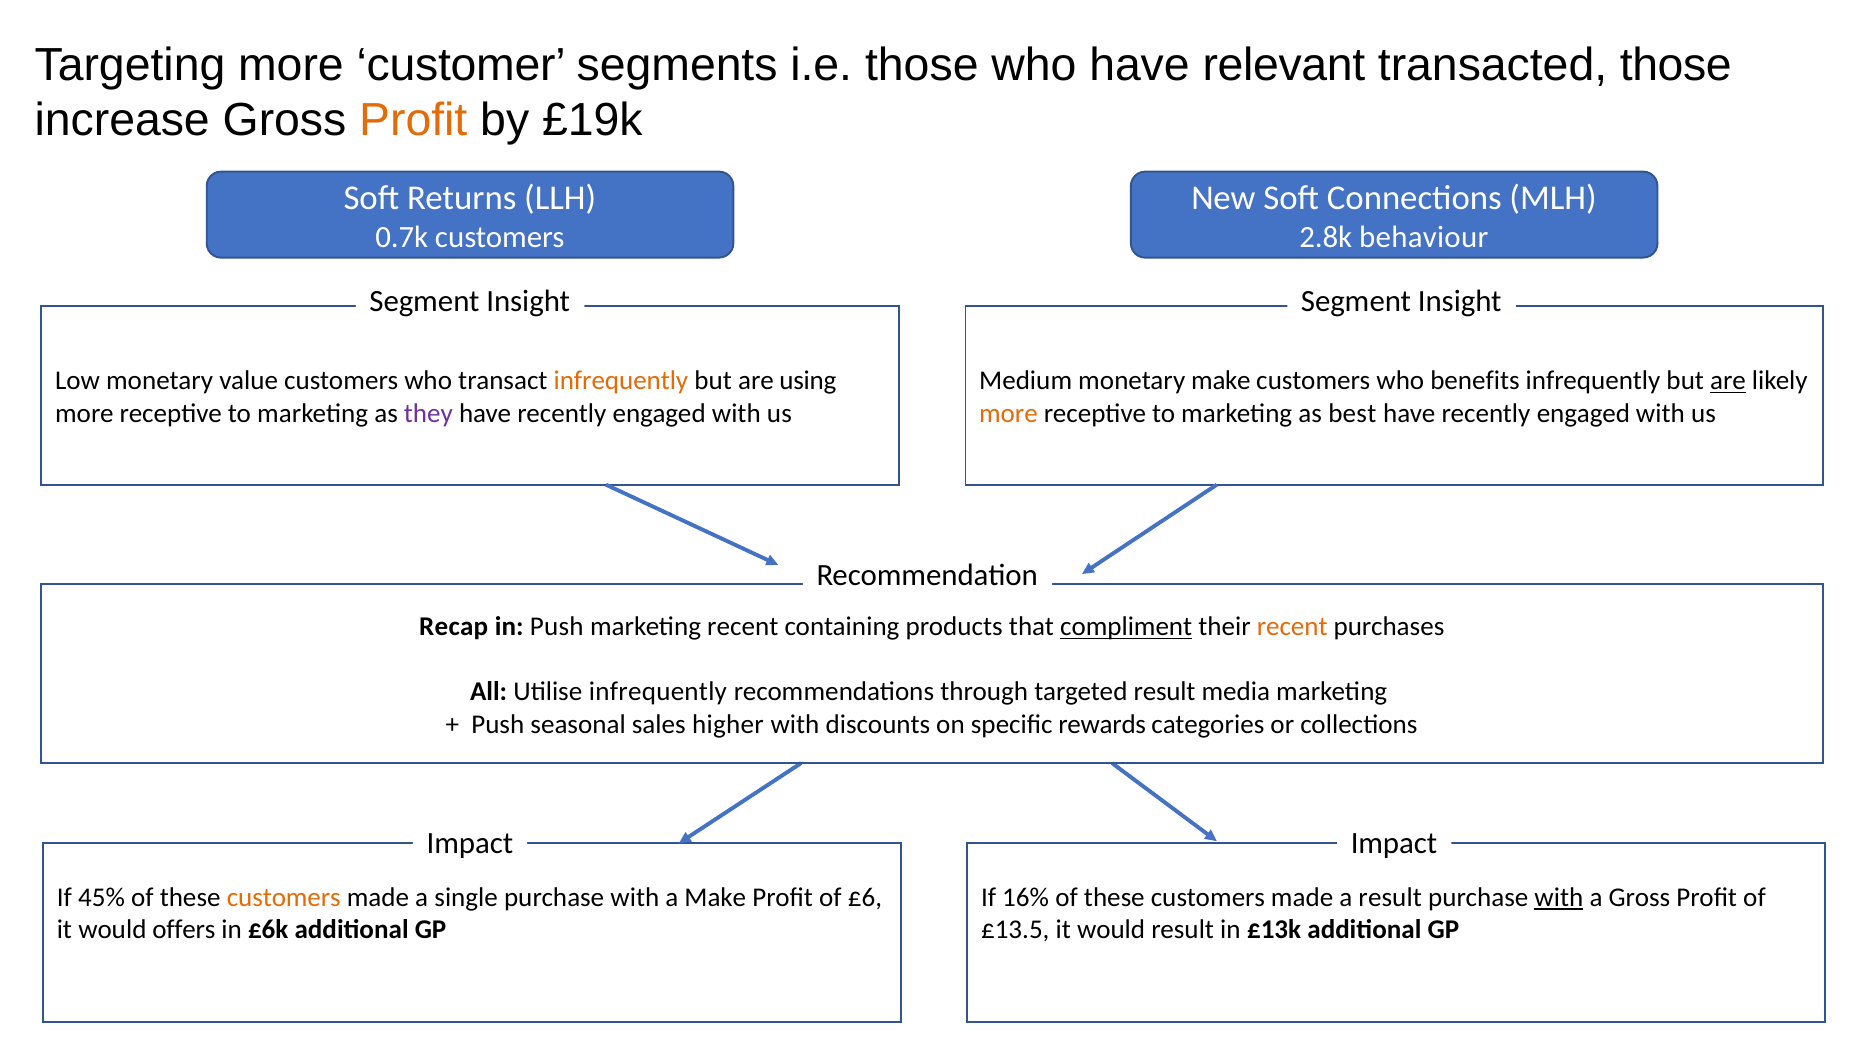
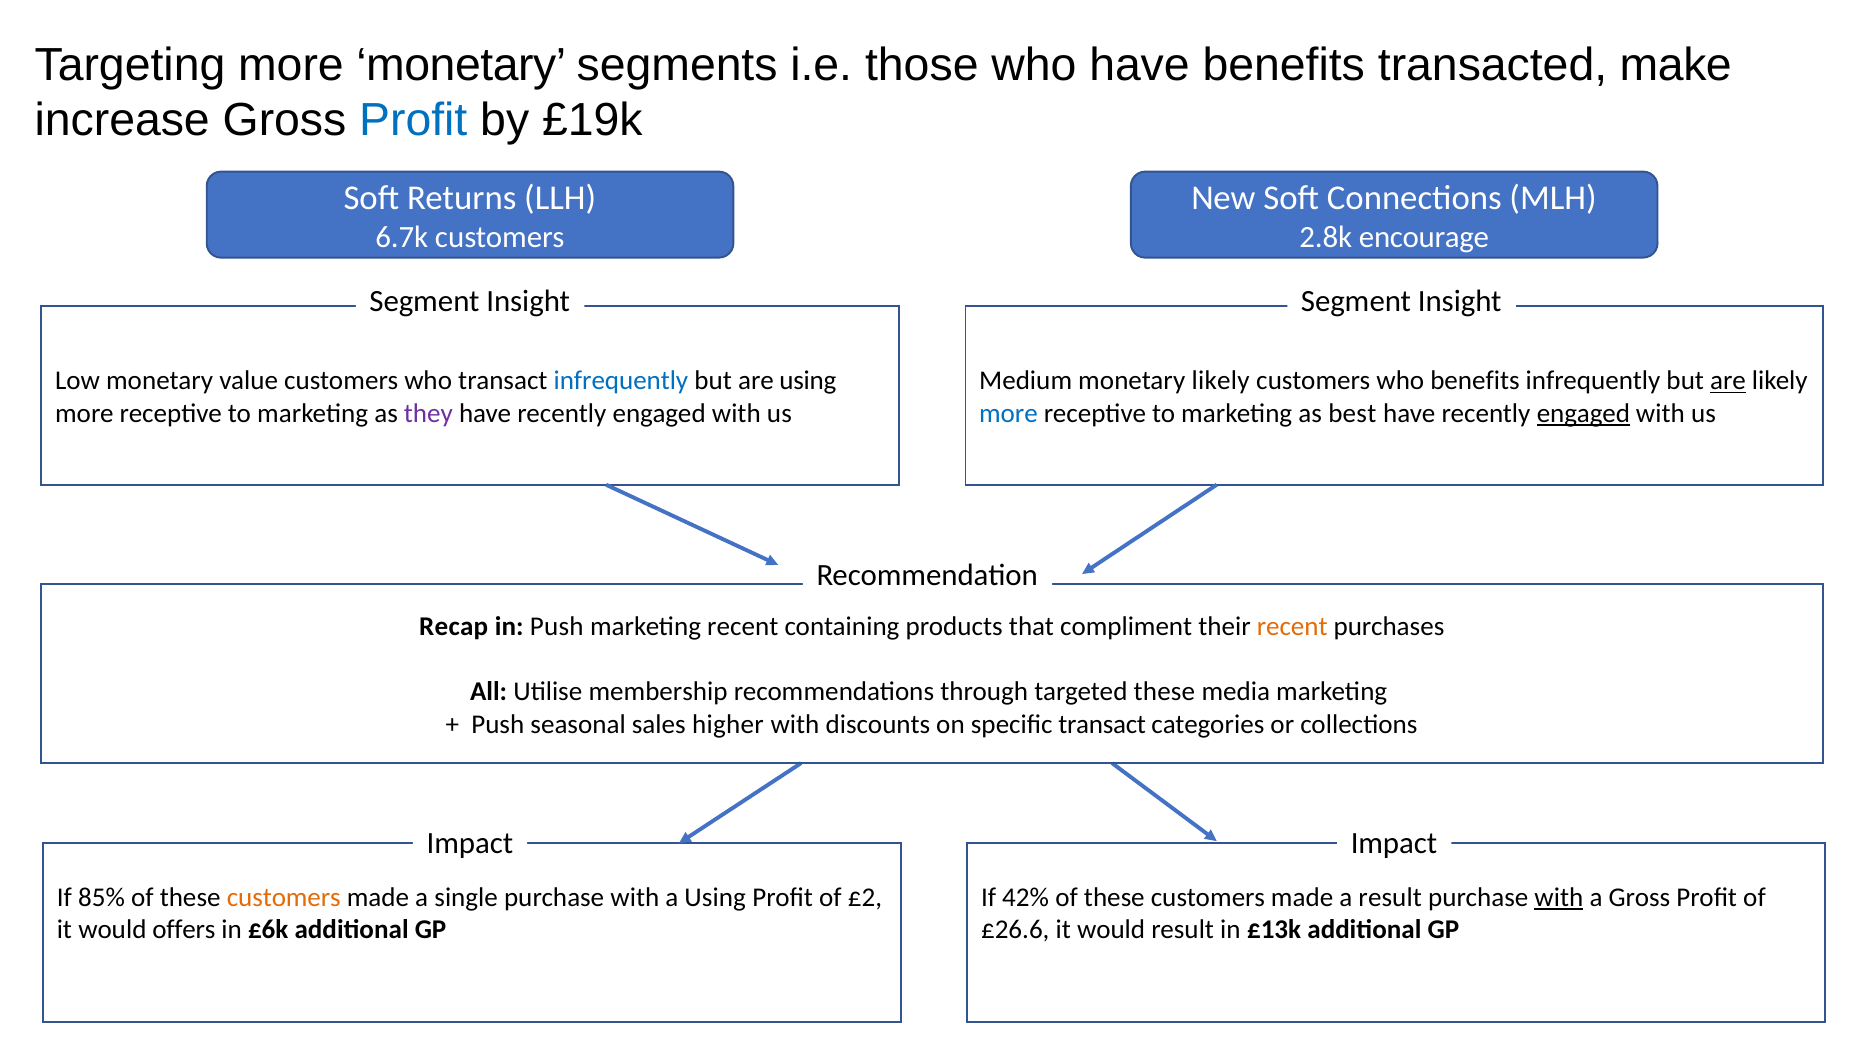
more customer: customer -> monetary (461, 65)
have relevant: relevant -> benefits (1284, 65)
transacted those: those -> make (1676, 65)
Profit colour: orange -> blue (413, 121)
0.7k: 0.7k -> 6.7k (402, 238)
behaviour: behaviour -> encourage (1424, 238)
infrequently colour: orange -> blue (621, 381)
monetary make: make -> likely (1221, 381)
more colour: orange -> blue (1008, 414)
engaged underline: none -> present (1583, 414)
compliment underline: present -> none (1126, 627)
Utilise infrequently: infrequently -> membership (658, 692)
targeted result: result -> these (1164, 692)
specific rewards: rewards -> transact (1102, 724)
45%: 45% -> 85% (101, 898)
a Make: Make -> Using (715, 898)
£6: £6 -> £2 (865, 898)
16%: 16% -> 42% (1026, 898)
£13.5: £13.5 -> £26.6 (1015, 930)
